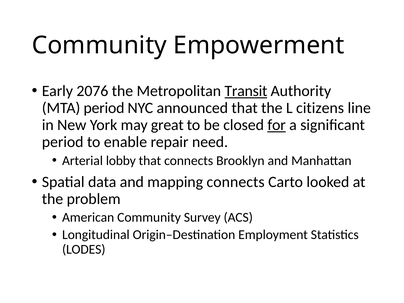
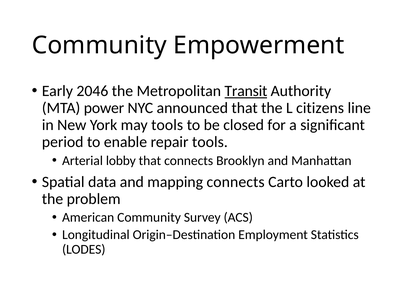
2076: 2076 -> 2046 (92, 91)
MTA period: period -> power (104, 108)
may great: great -> tools (167, 125)
for underline: present -> none (277, 125)
repair need: need -> tools (210, 142)
